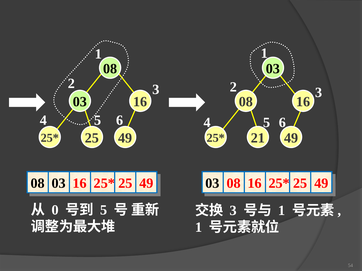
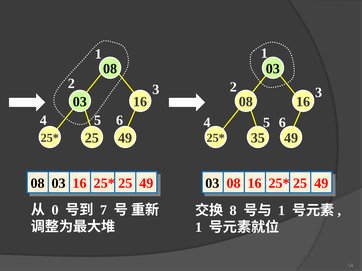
21: 21 -> 35 (258, 138)
5: 5 -> 7 (104, 210)
3: 3 -> 8 (233, 211)
